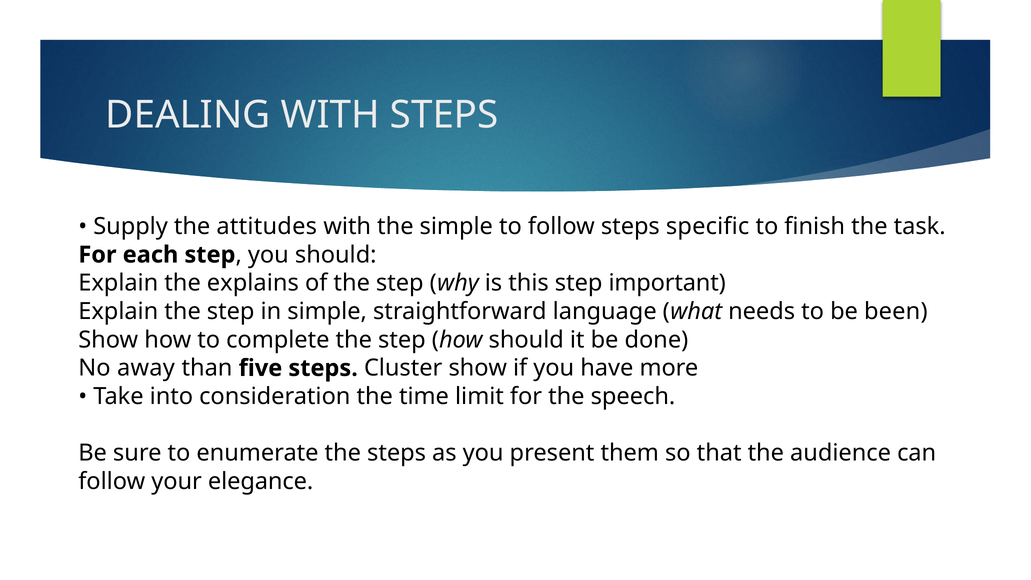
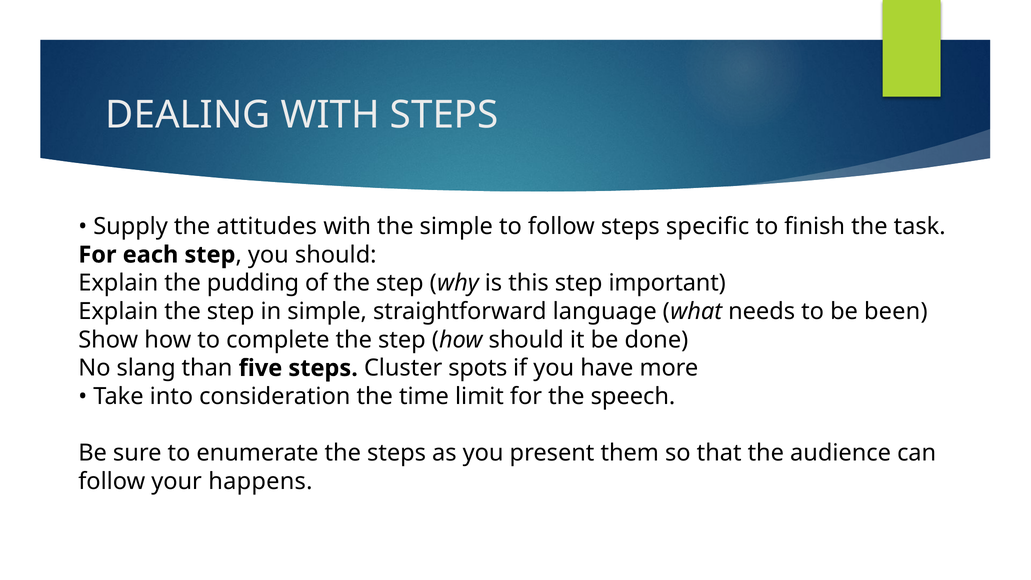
explains: explains -> pudding (253, 283)
away: away -> slang (146, 368)
Cluster show: show -> spots (478, 368)
elegance: elegance -> happens (260, 481)
